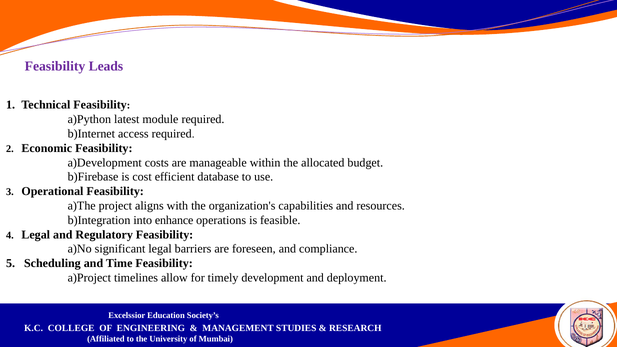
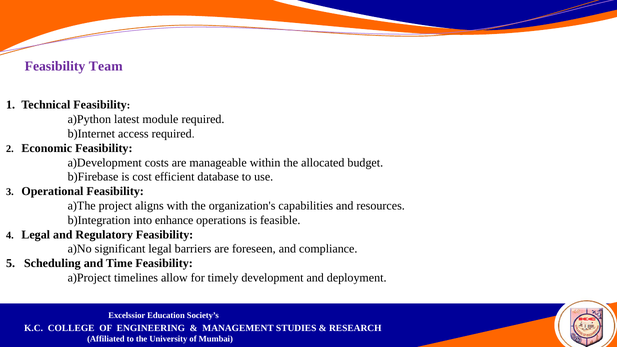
Leads: Leads -> Team (106, 66)
